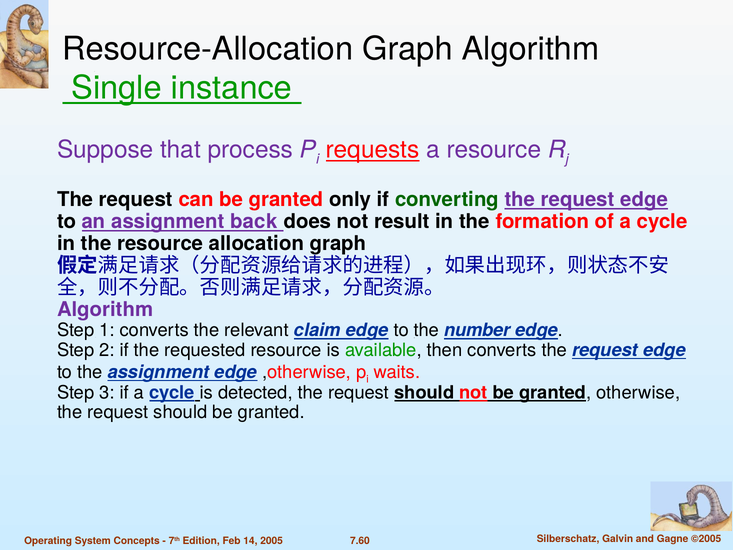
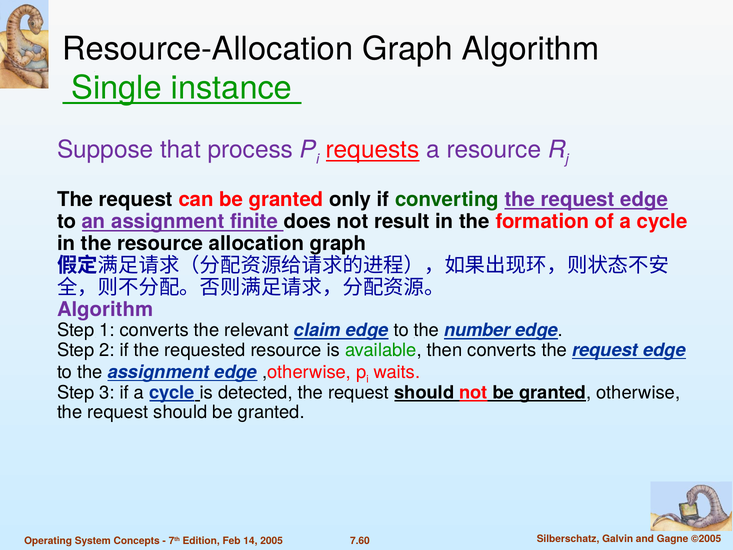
back: back -> finite (254, 221)
